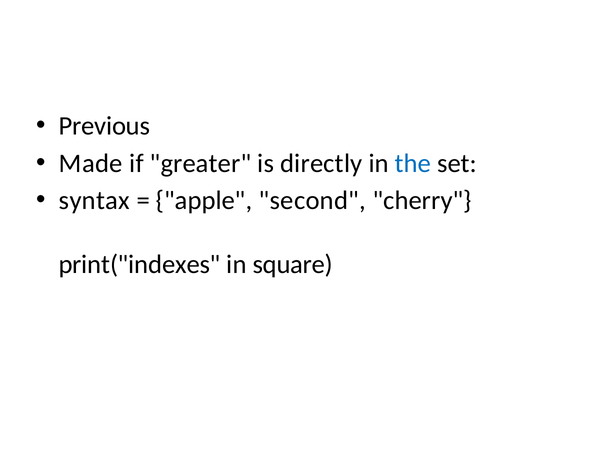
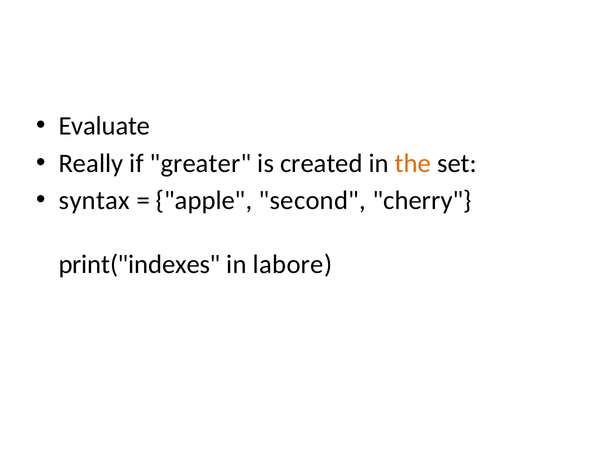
Previous: Previous -> Evaluate (104, 126)
Made: Made -> Really (91, 163)
directly: directly -> created (321, 163)
the colour: blue -> orange (413, 163)
square: square -> labore (293, 265)
